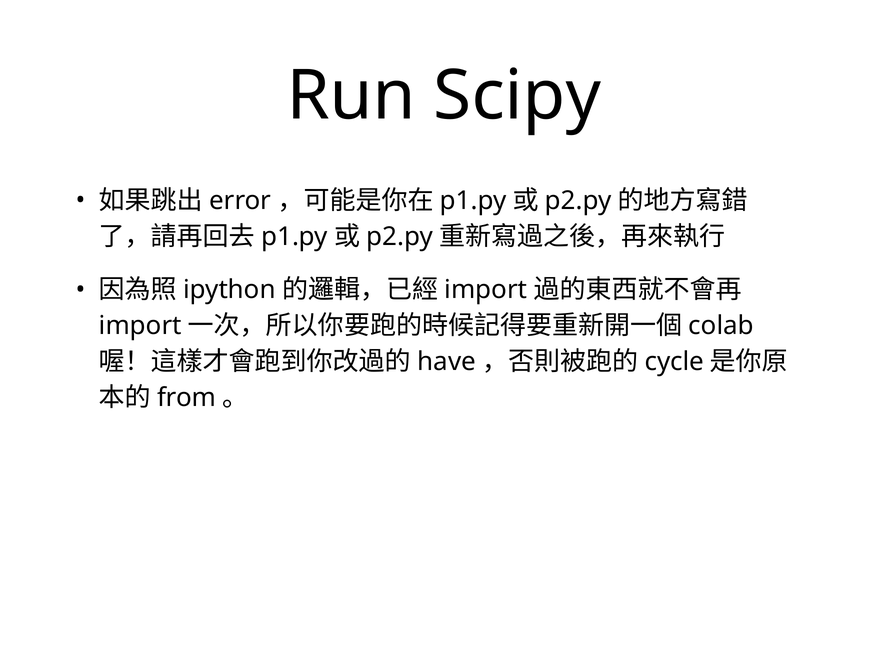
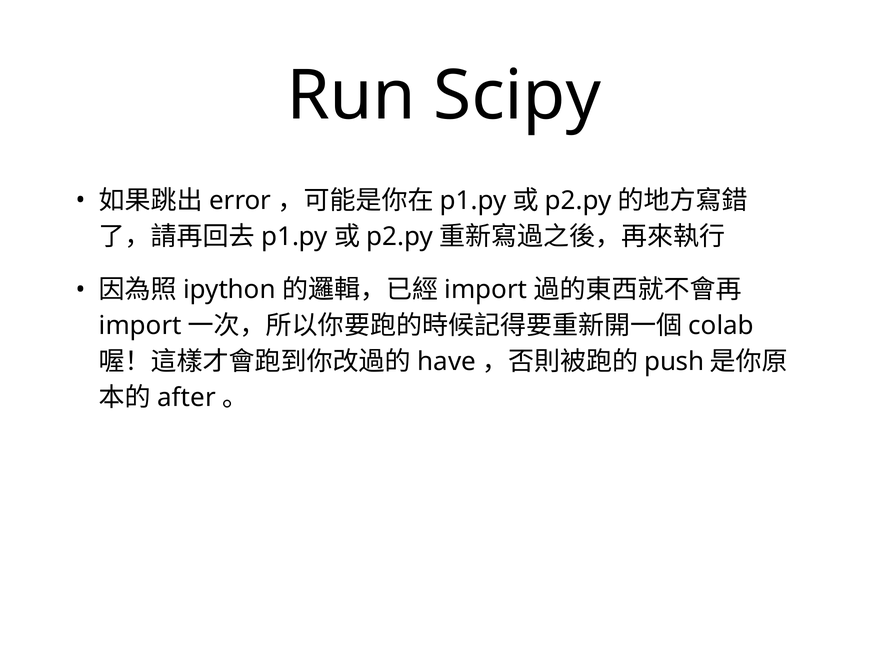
cycle: cycle -> push (674, 362)
from: from -> after (187, 398)
